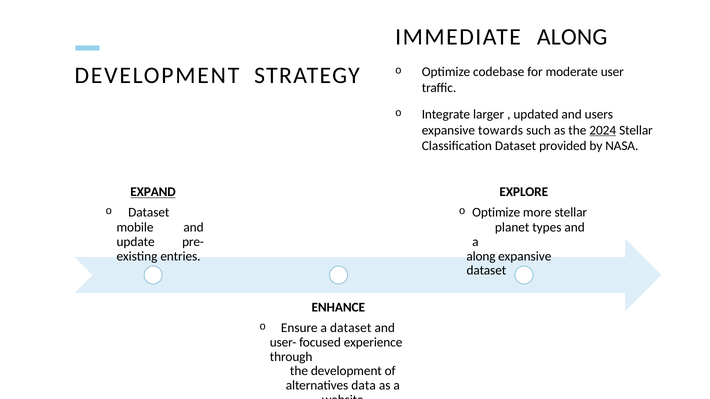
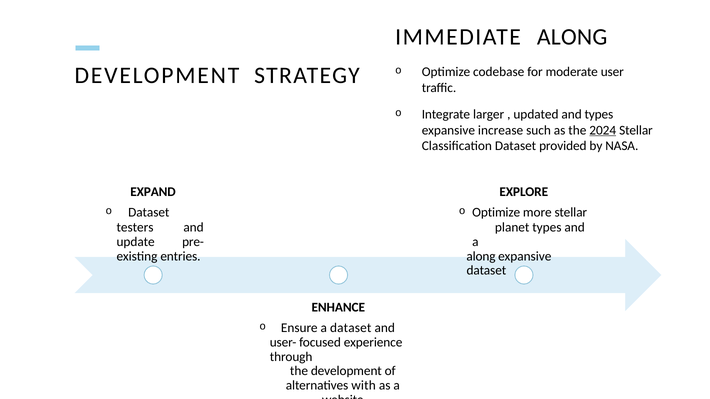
and users: users -> types (599, 114)
towards: towards -> increase (501, 130)
EXPAND underline: present -> none (153, 192)
mobile: mobile -> testers (135, 227)
data: data -> with (364, 386)
